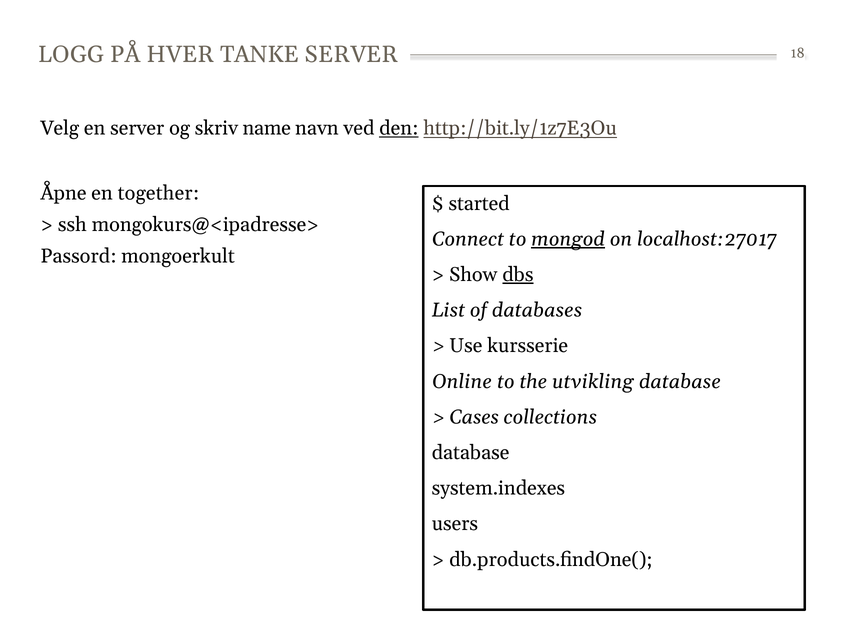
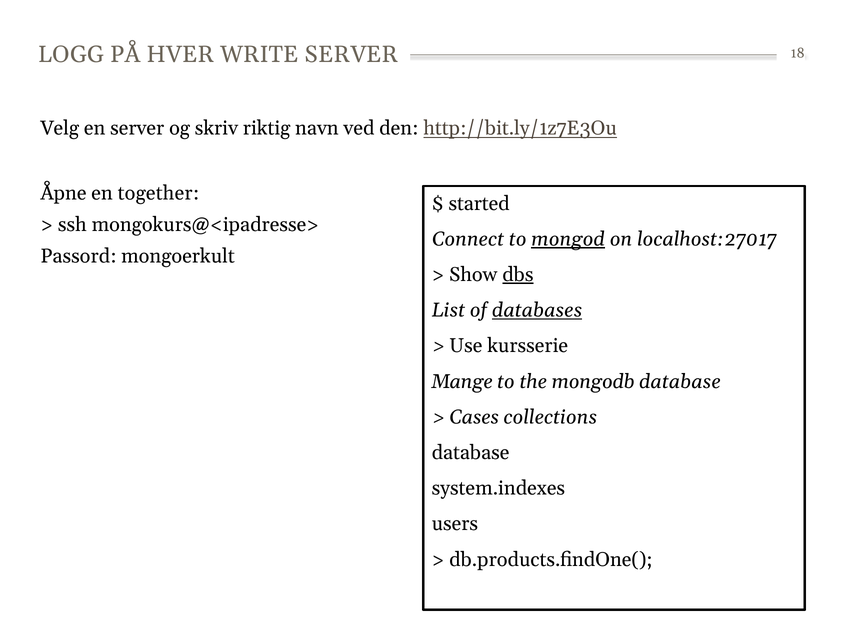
TANKE: TANKE -> WRITE (259, 54)
name: name -> riktig (267, 128)
den underline: present -> none (399, 128)
databases underline: none -> present (537, 310)
Online: Online -> Mange (462, 382)
utvikling: utvikling -> mongodb (593, 382)
